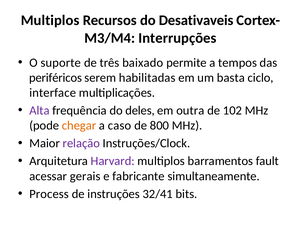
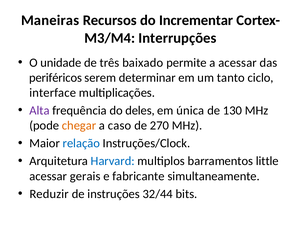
Multiplos: Multiplos -> Maneiras (50, 20)
Desativaveis: Desativaveis -> Incrementar (196, 20)
suporte: suporte -> unidade (61, 63)
a tempos: tempos -> acessar (238, 63)
habilitadas: habilitadas -> determinar (147, 78)
basta: basta -> tanto (231, 78)
outra: outra -> única (190, 110)
102: 102 -> 130 (232, 110)
800: 800 -> 270 (159, 125)
relação colour: purple -> blue (81, 143)
Harvard colour: purple -> blue (113, 161)
fault: fault -> little (267, 161)
Process: Process -> Reduzir (49, 194)
32/41: 32/41 -> 32/44 (158, 194)
